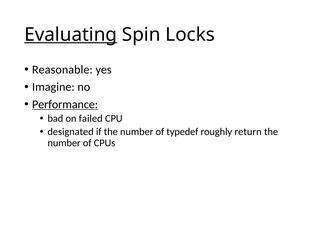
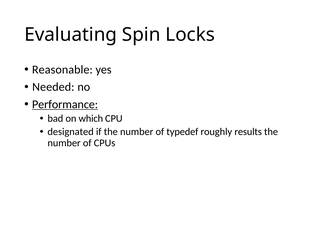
Evaluating underline: present -> none (71, 35)
Imagine: Imagine -> Needed (53, 87)
failed: failed -> which (91, 118)
return: return -> results (248, 132)
